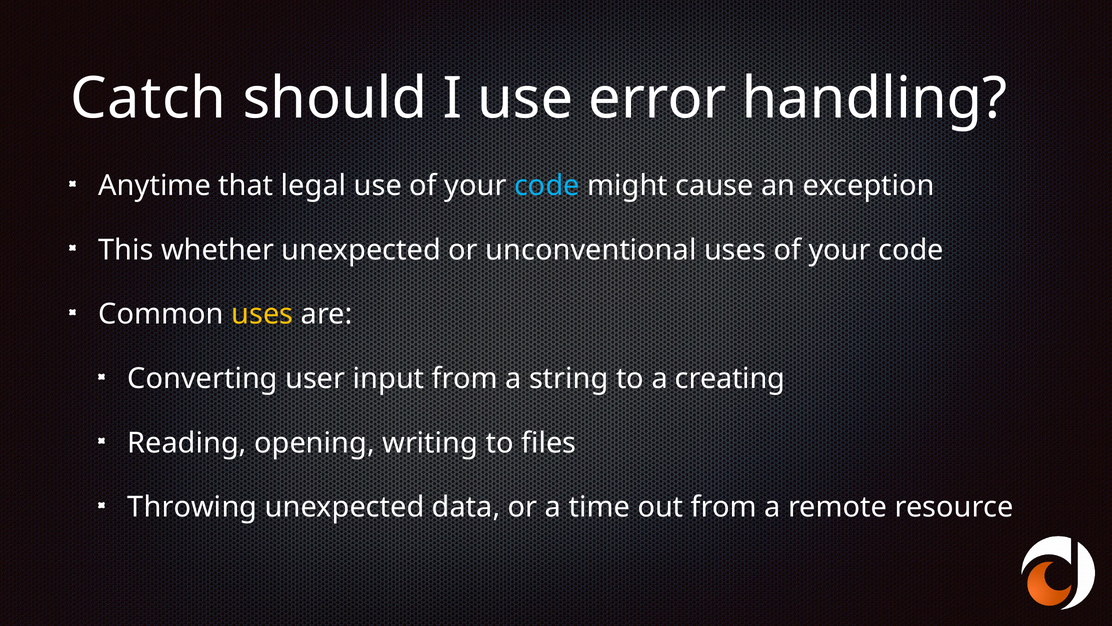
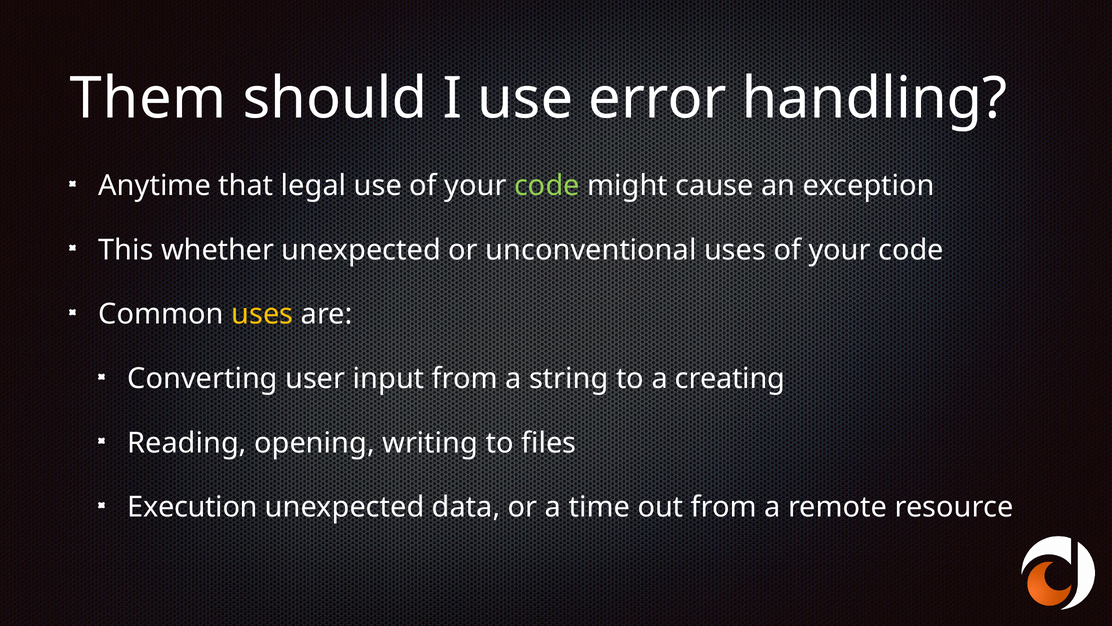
Catch: Catch -> Them (148, 98)
code colour: light blue -> light green (547, 185)
Throwing: Throwing -> Execution (193, 507)
